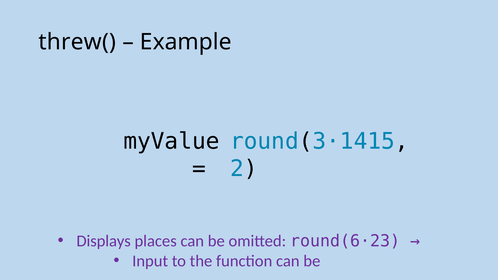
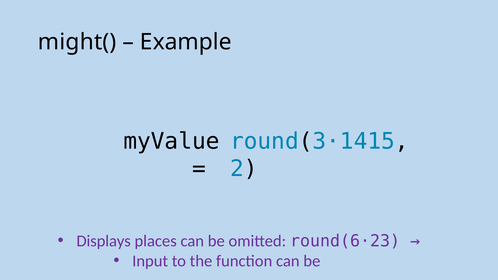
threw(: threw( -> might( (77, 42)
